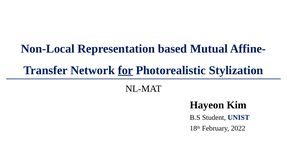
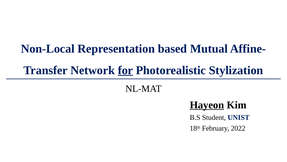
Hayeon underline: none -> present (207, 105)
